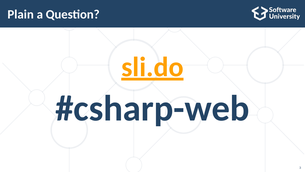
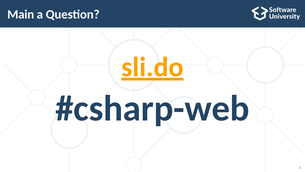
Plain: Plain -> Main (21, 14)
